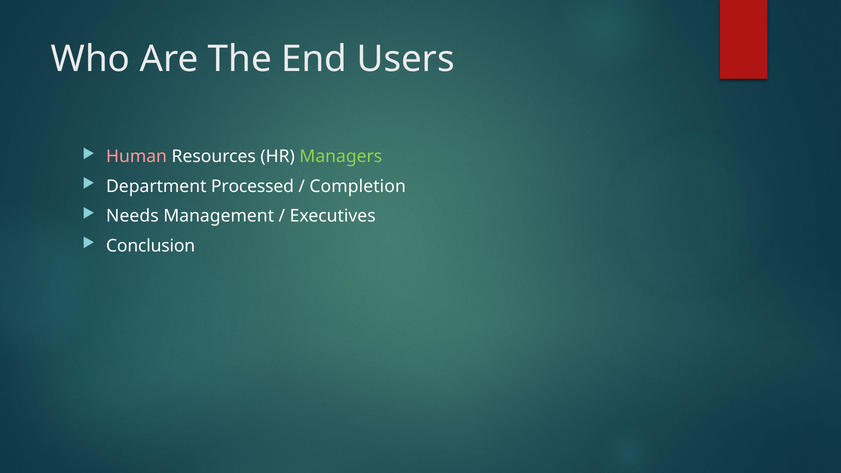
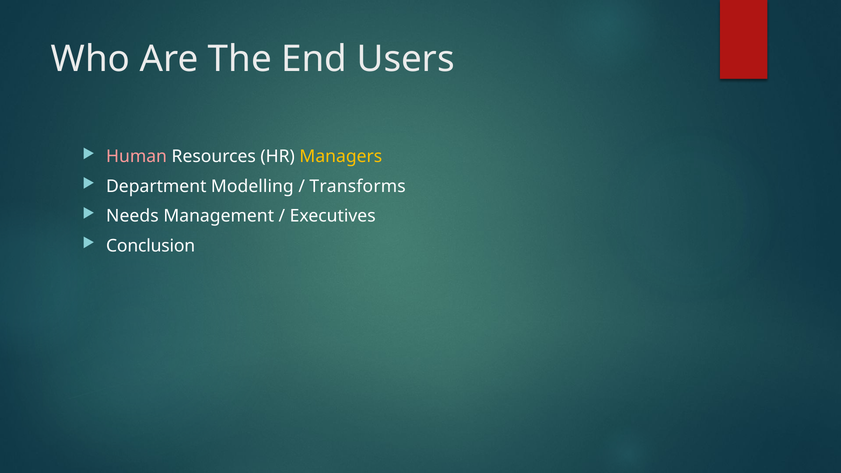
Managers colour: light green -> yellow (341, 157)
Processed: Processed -> Modelling (252, 186)
Completion: Completion -> Transforms (358, 186)
